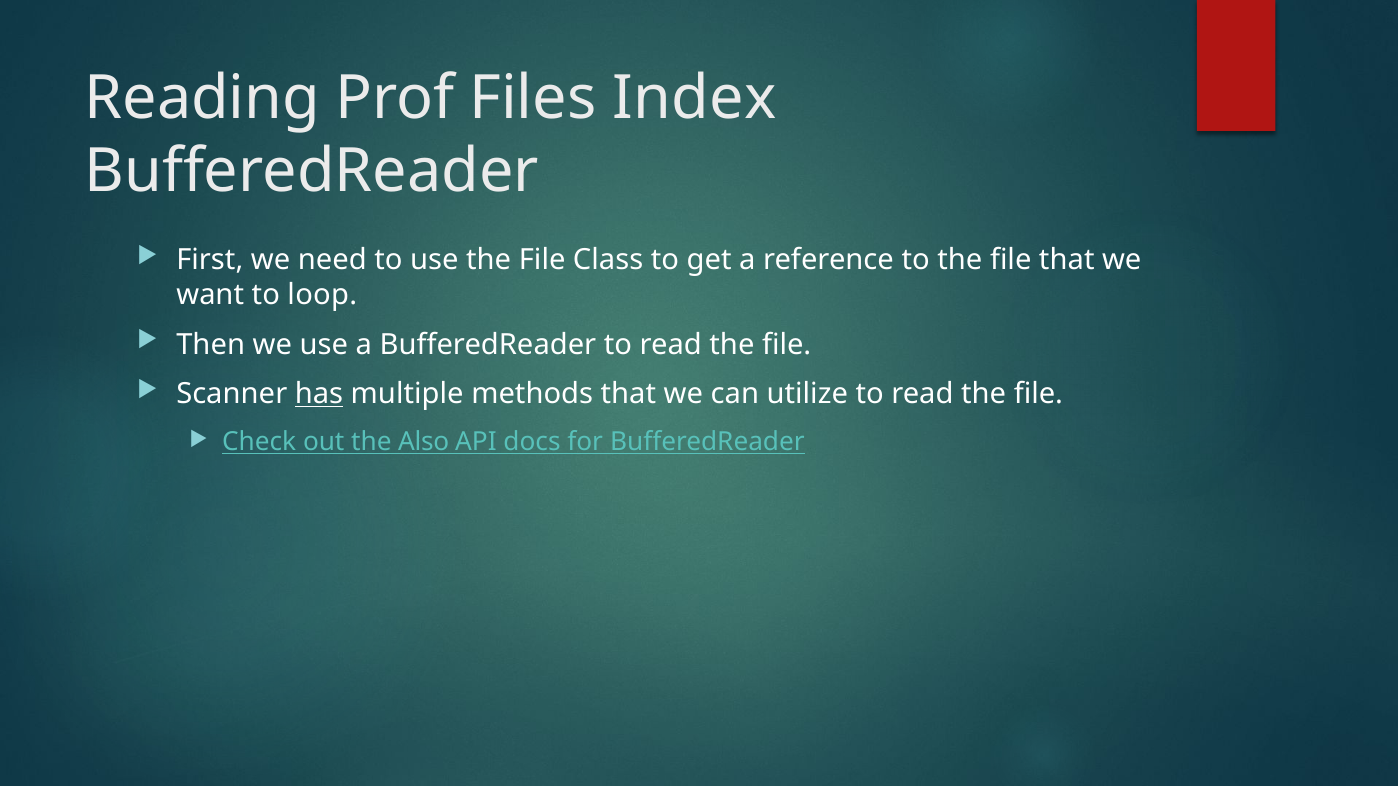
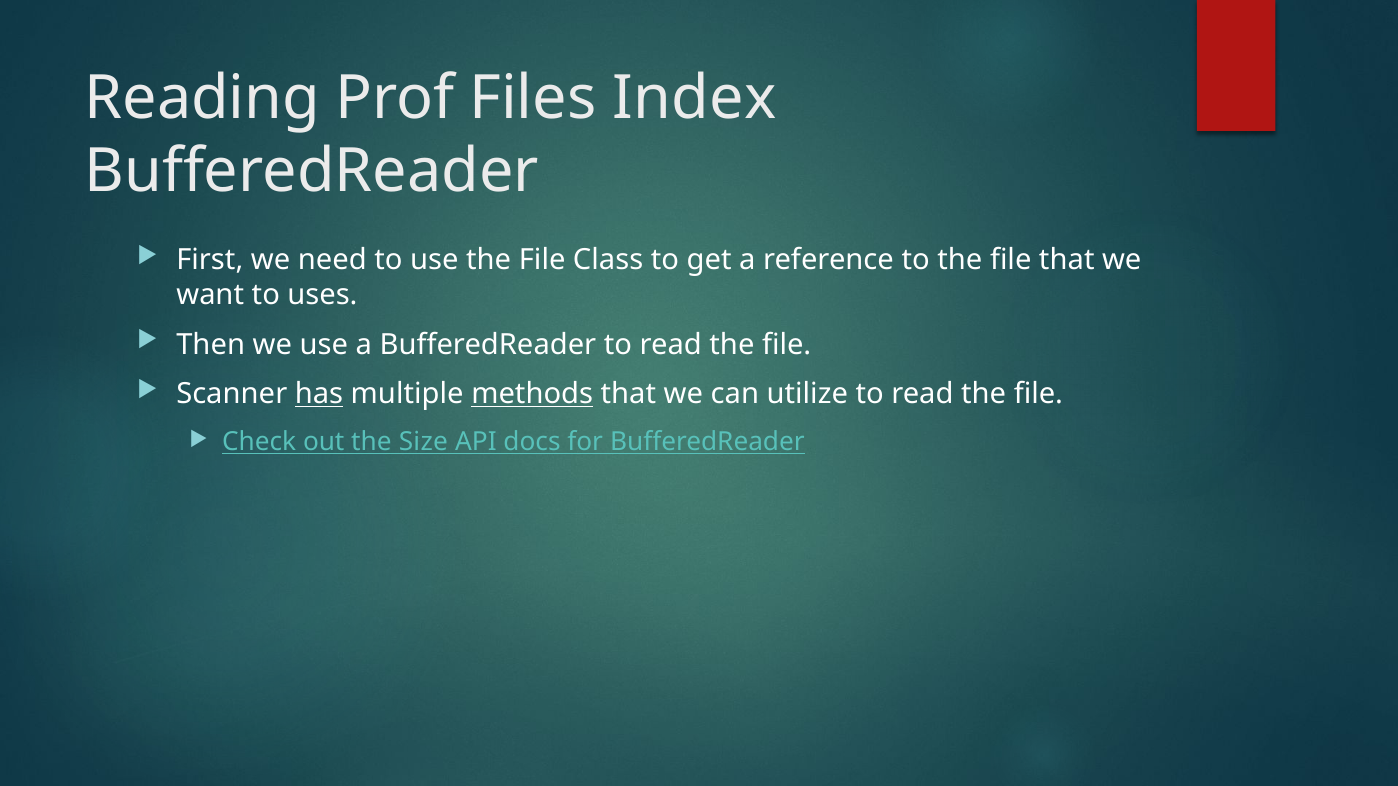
loop: loop -> uses (322, 295)
methods underline: none -> present (532, 394)
Also: Also -> Size (423, 442)
